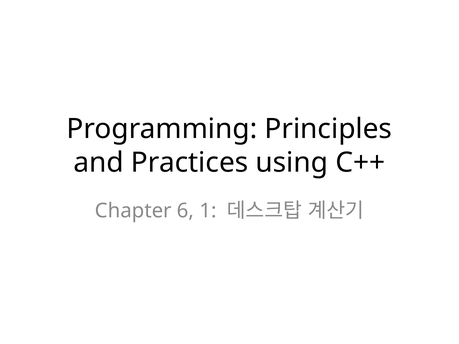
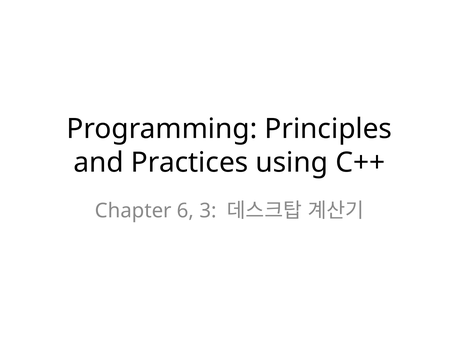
1: 1 -> 3 (208, 211)
